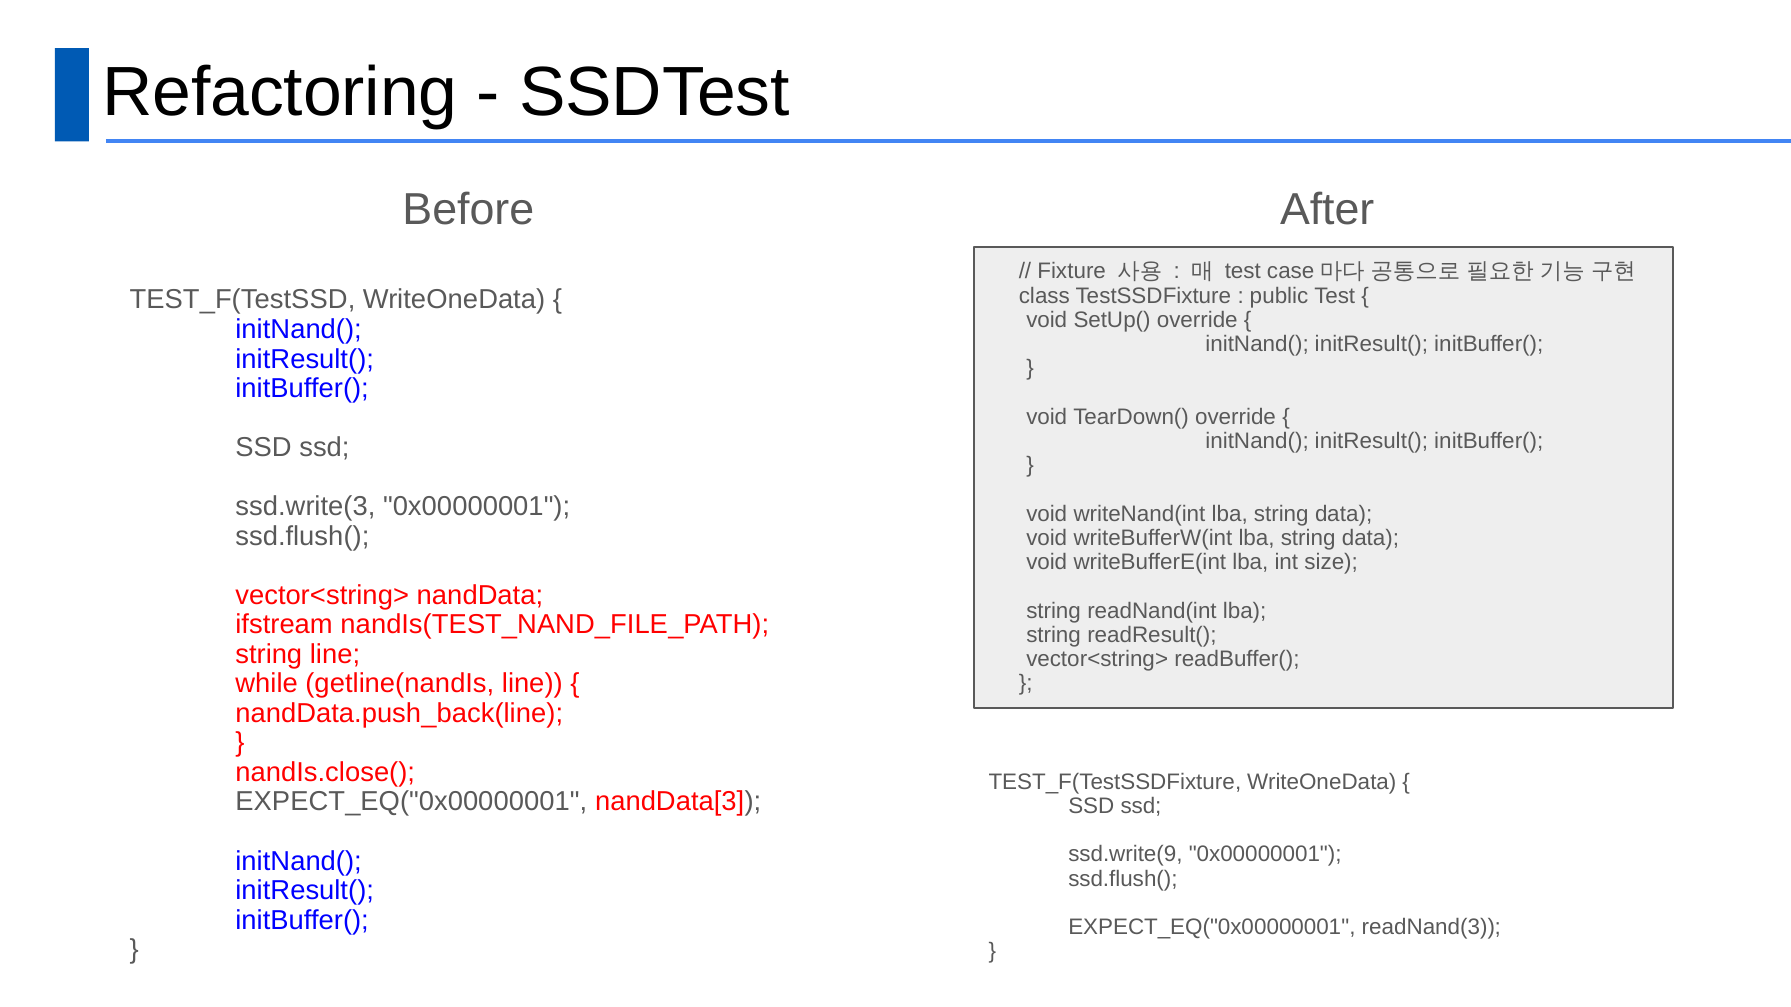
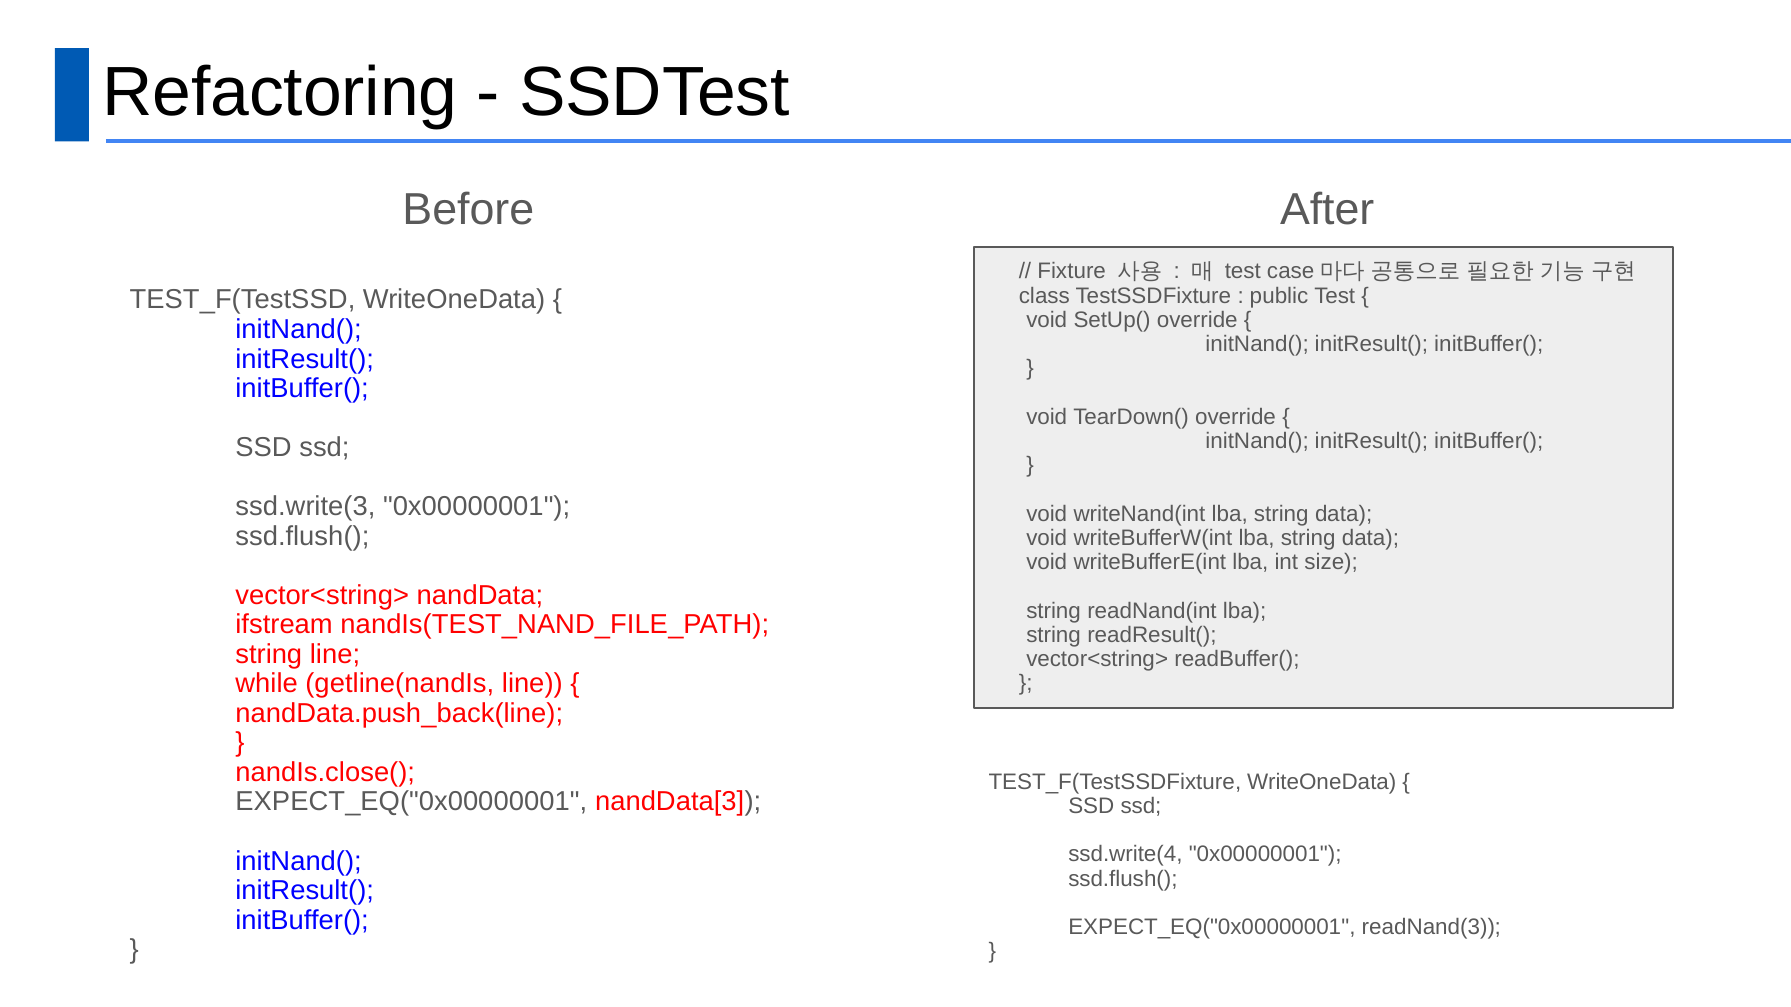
ssd.write(9: ssd.write(9 -> ssd.write(4 (1125, 855)
